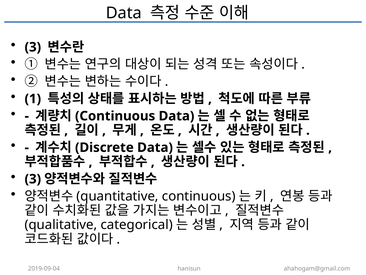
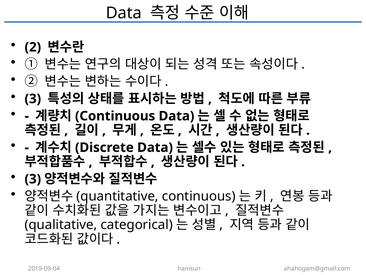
3: 3 -> 2 (33, 47)
1: 1 -> 3 (33, 99)
